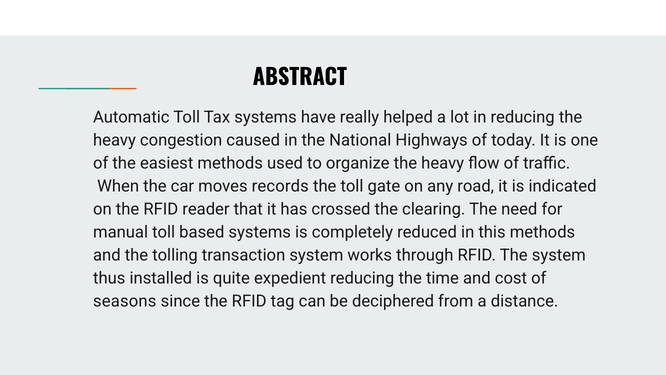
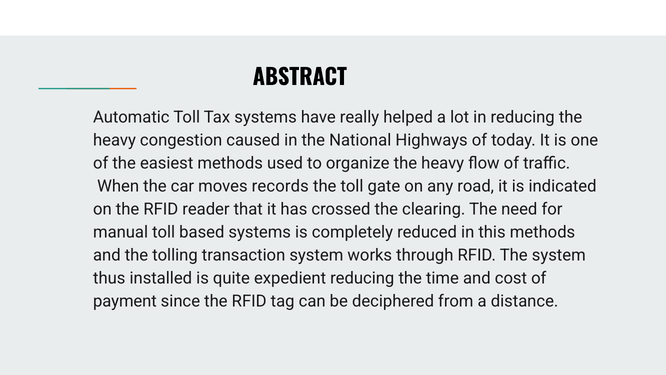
seasons: seasons -> payment (125, 301)
